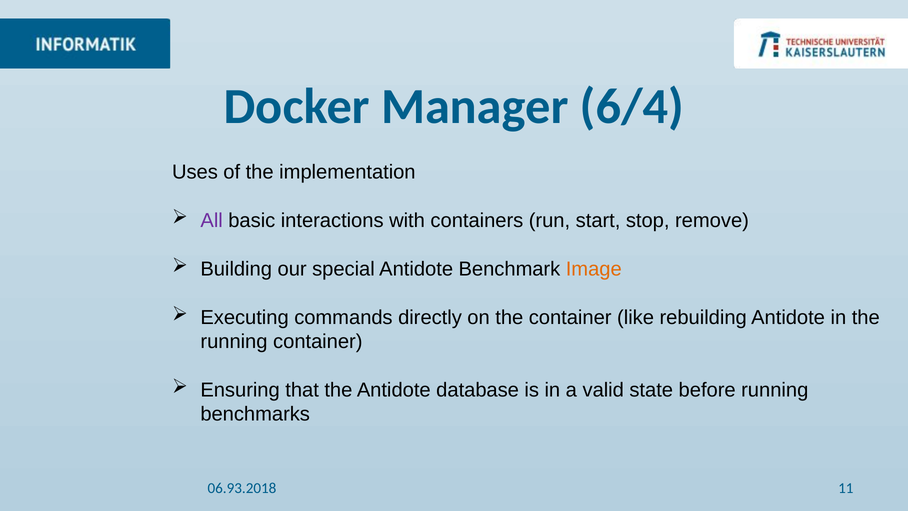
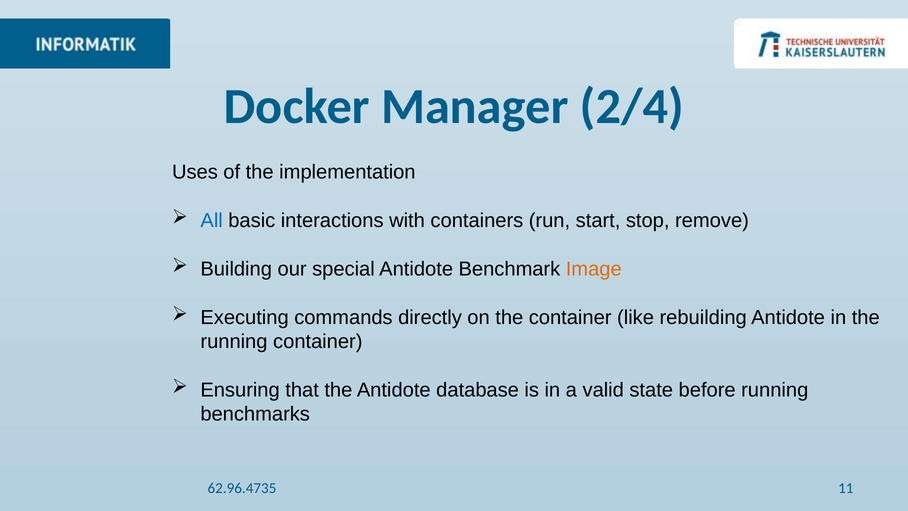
6/4: 6/4 -> 2/4 (632, 106)
All colour: purple -> blue (212, 220)
06.93.2018: 06.93.2018 -> 62.96.4735 (242, 488)
